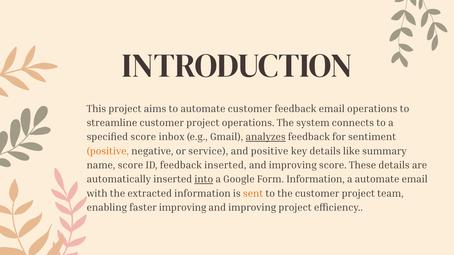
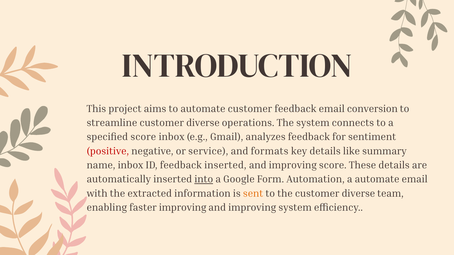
email operations: operations -> conversion (372, 109)
streamline customer project: project -> diverse (203, 123)
analyzes underline: present -> none (266, 137)
positive colour: orange -> red (108, 151)
and positive: positive -> formats (270, 151)
name score: score -> inbox (131, 165)
Form Information: Information -> Automation (316, 180)
the customer project: project -> diverse (358, 194)
improving project: project -> system (295, 208)
